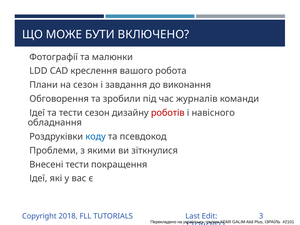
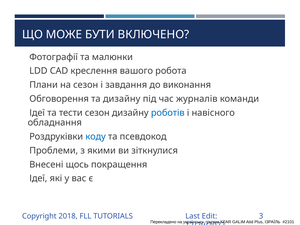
та зробили: зробили -> дизайну (122, 99)
роботів colour: red -> blue (168, 113)
Внесені тести: тести -> щось (77, 164)
